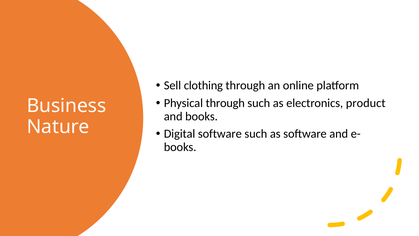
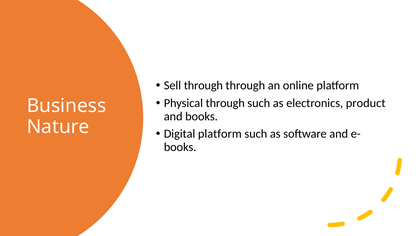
Sell clothing: clothing -> through (203, 86)
Digital software: software -> platform (220, 134)
